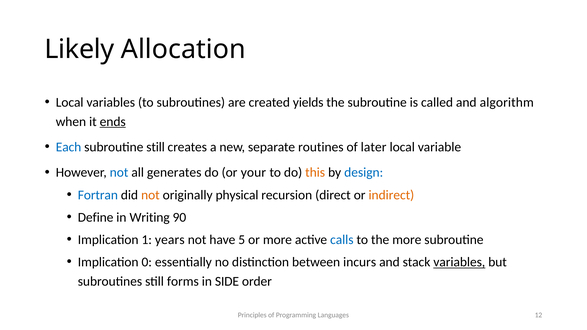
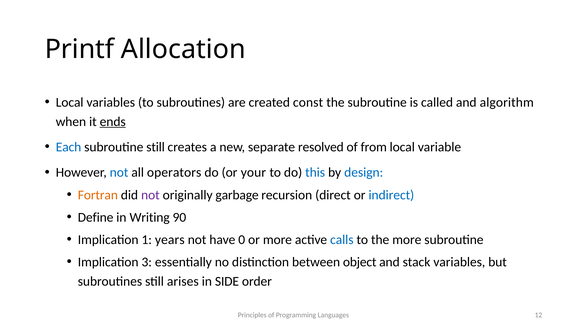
Likely: Likely -> Printf (79, 49)
yields: yields -> const (308, 102)
routines: routines -> resolved (321, 147)
later: later -> from (374, 147)
generates: generates -> operators (174, 173)
this colour: orange -> blue (315, 173)
Fortran colour: blue -> orange (98, 195)
not colour: orange -> purple (150, 195)
physical: physical -> garbage (237, 195)
indirect colour: orange -> blue (391, 195)
5: 5 -> 0 (242, 240)
0: 0 -> 3 (147, 262)
incurs: incurs -> object (360, 262)
variables underline: present -> none (459, 262)
forms: forms -> arises (183, 282)
